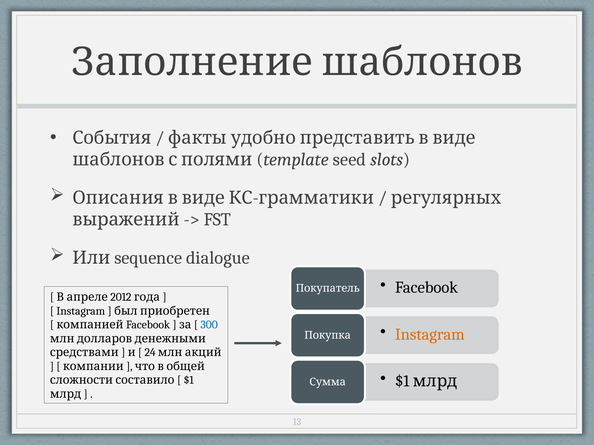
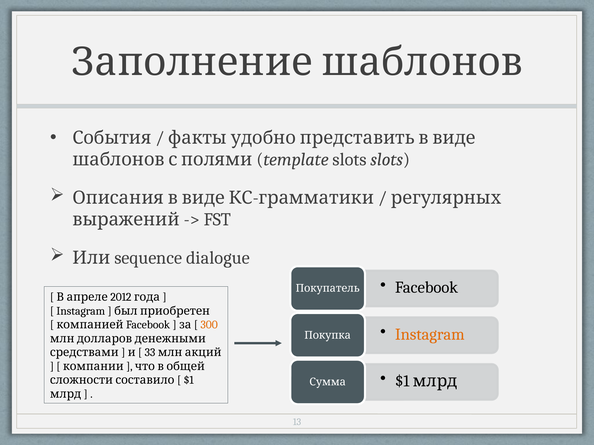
template seed: seed -> slots (350, 160)
300 colour: blue -> orange (209, 325)
24: 24 -> 33 (150, 353)
